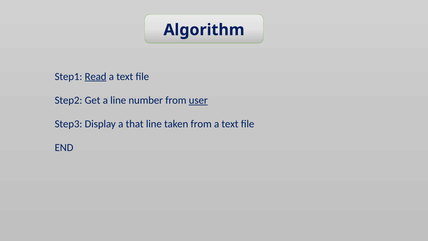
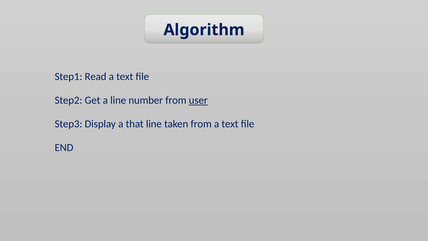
Read underline: present -> none (96, 76)
